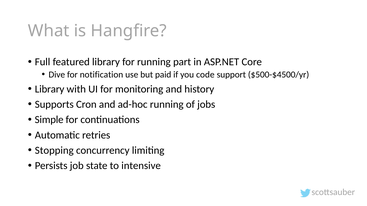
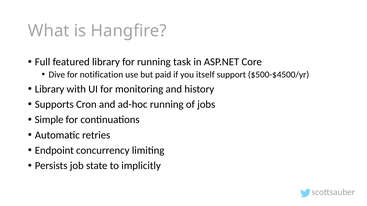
part: part -> task (182, 62)
code: code -> itself (205, 75)
Stopping: Stopping -> Endpoint (54, 151)
intensive: intensive -> implicitly (141, 166)
